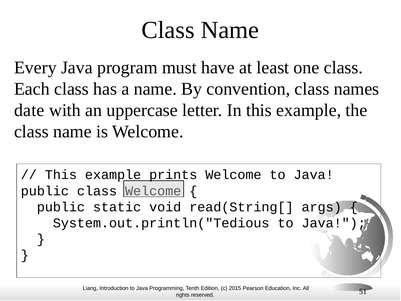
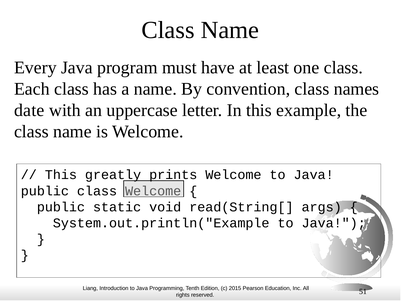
example: example -> greatly (113, 175)
System.out.println("Tedious: System.out.println("Tedious -> System.out.println("Example (161, 223)
